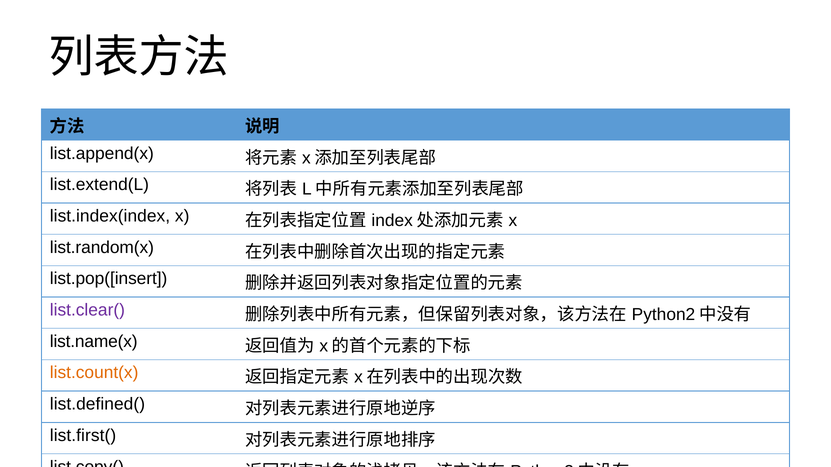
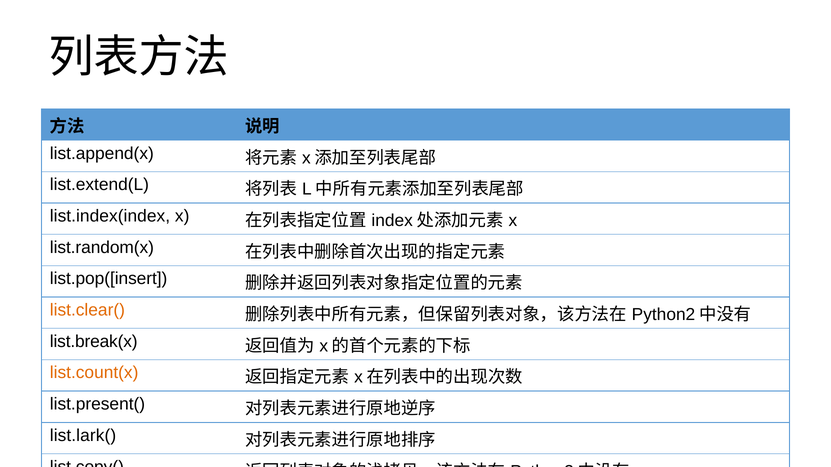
list.clear( colour: purple -> orange (87, 310)
list.name(x: list.name(x -> list.break(x (94, 342)
list.defined(: list.defined( -> list.present( (97, 405)
list.first(: list.first( -> list.lark( (83, 436)
